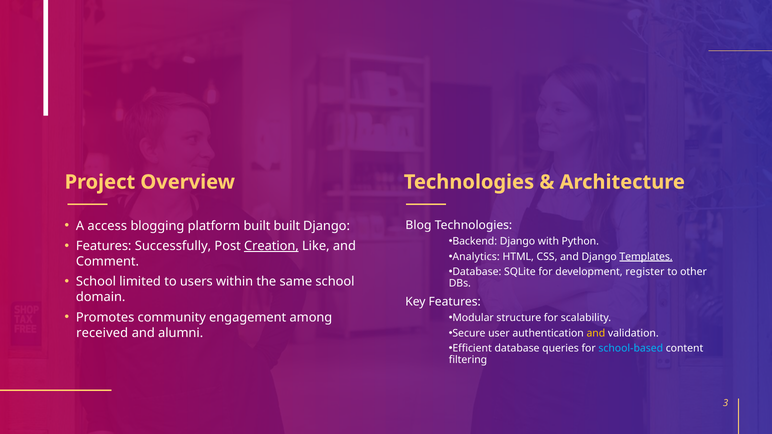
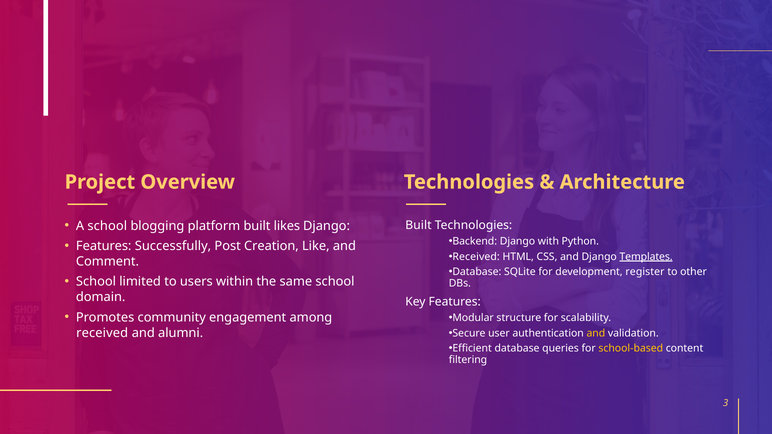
A access: access -> school (107, 226)
built built: built -> likes (287, 226)
Blog: Blog -> Built (418, 225)
Creation underline: present -> none (271, 246)
Analytics: Analytics -> Received (476, 257)
school-based colour: light blue -> yellow (631, 349)
